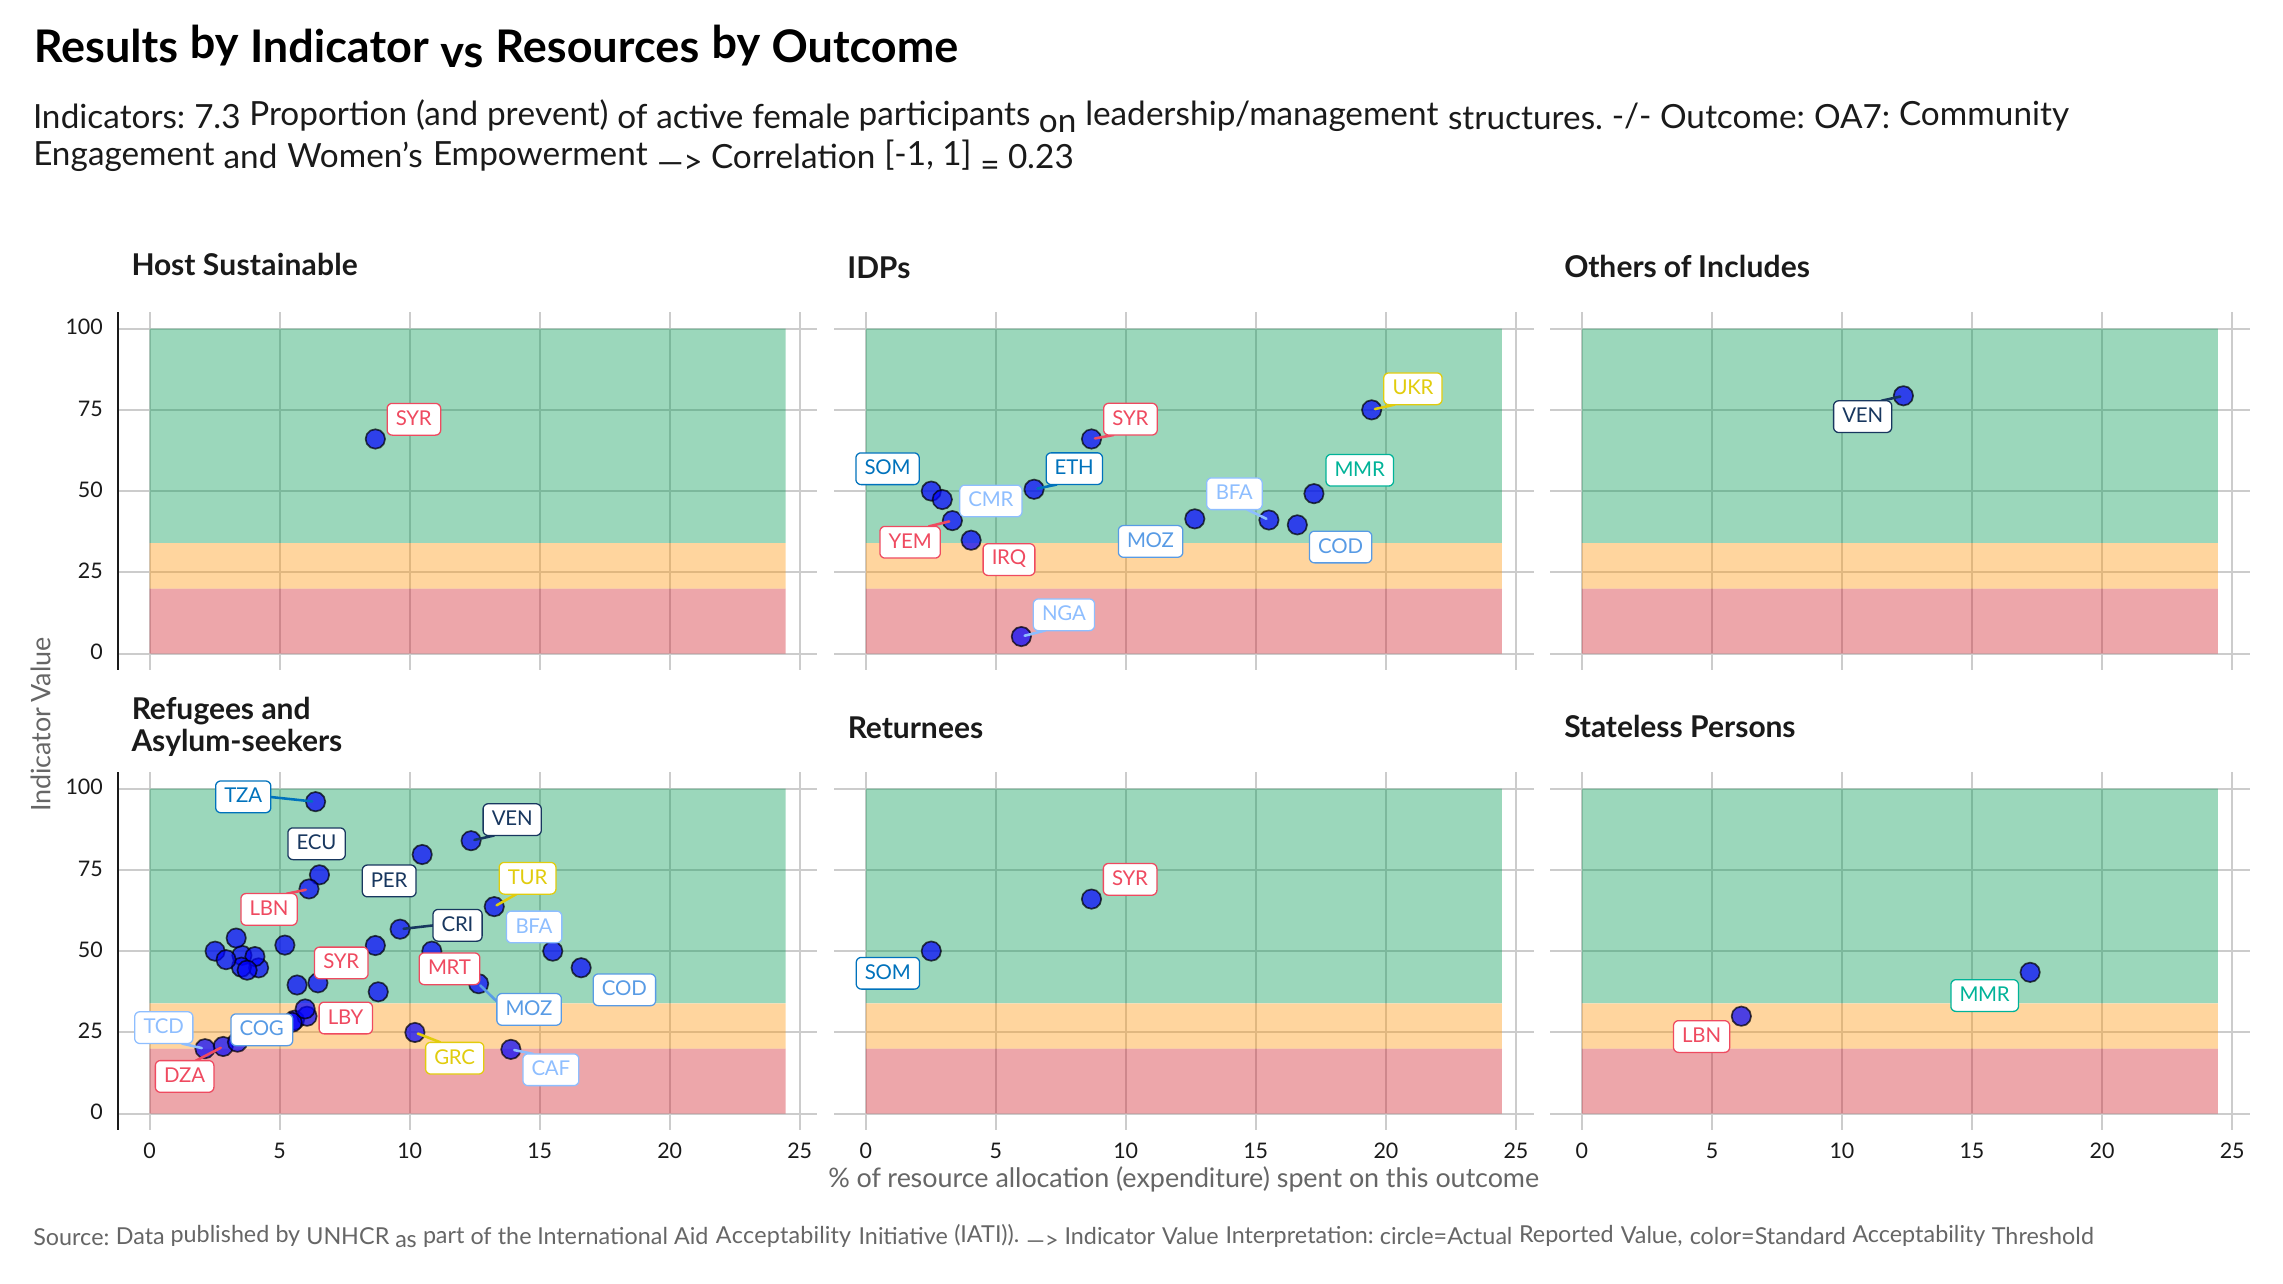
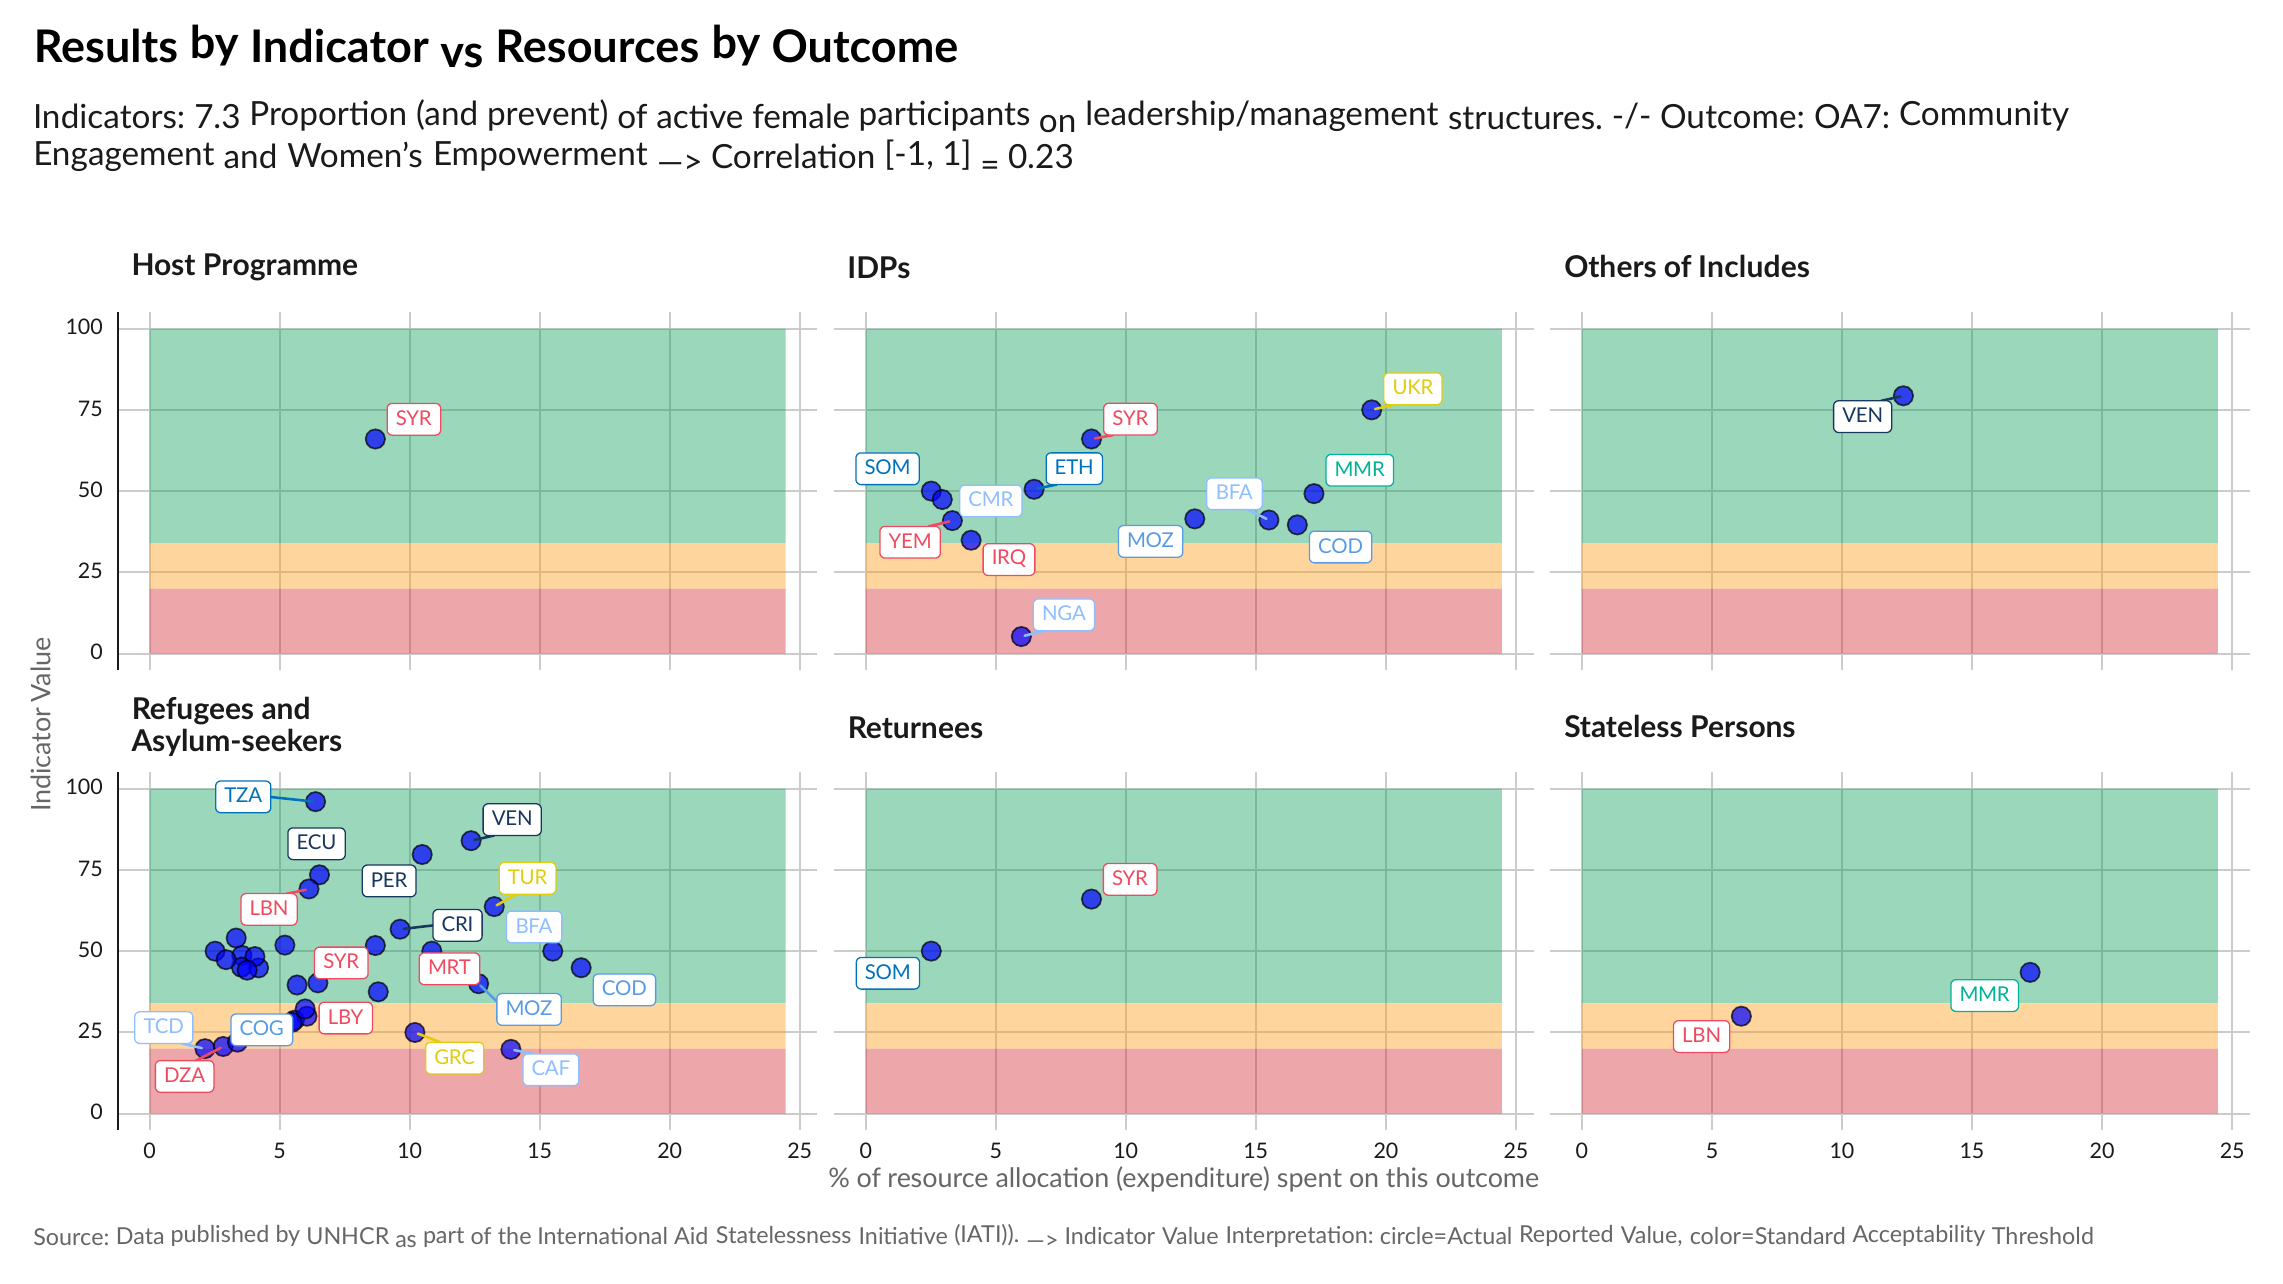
Sustainable: Sustainable -> Programme (281, 266)
Aid Acceptability: Acceptability -> Statelessness (784, 1236)
